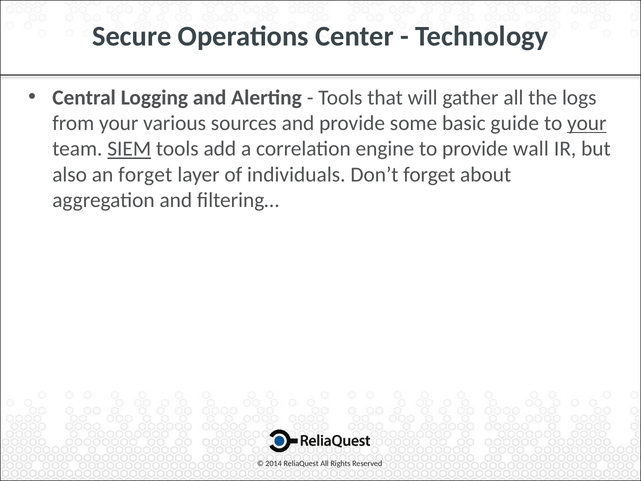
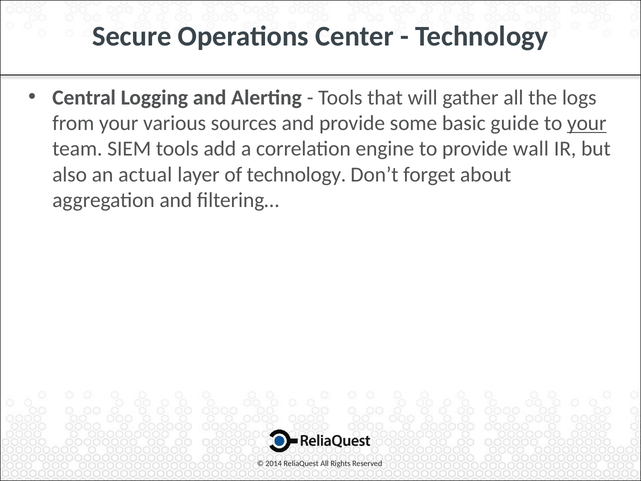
SIEM underline: present -> none (129, 149)
an forget: forget -> actual (145, 174)
of individuals: individuals -> technology (296, 174)
